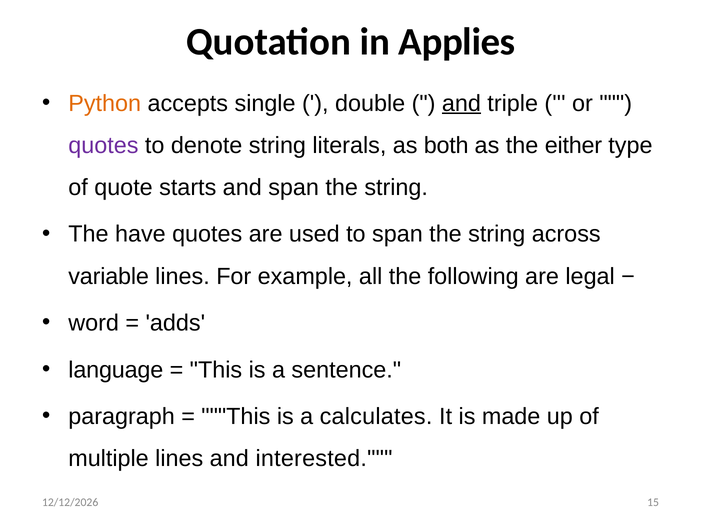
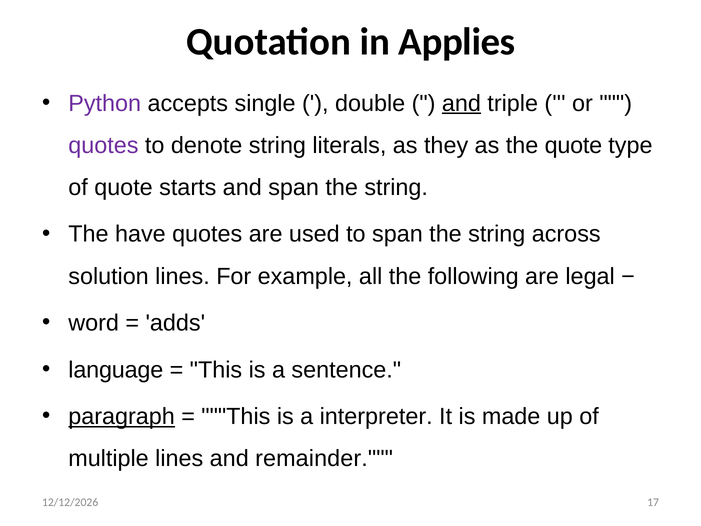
Python colour: orange -> purple (105, 103)
both: both -> they (446, 145)
the either: either -> quote (573, 145)
variable: variable -> solution (109, 276)
paragraph underline: none -> present (122, 416)
calculates: calculates -> interpreter (376, 416)
interested: interested -> remainder (324, 458)
15: 15 -> 17 (653, 502)
